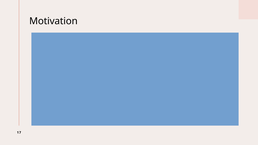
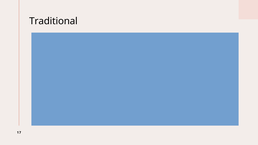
Motivation: Motivation -> Traditional (53, 21)
